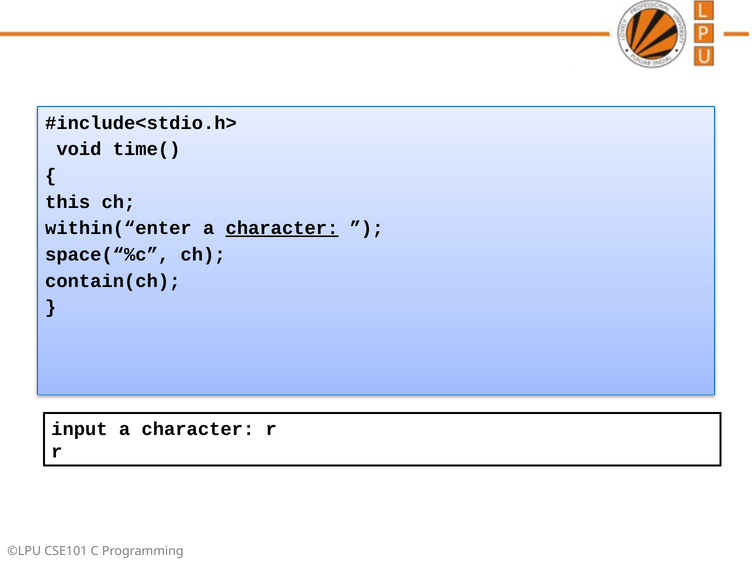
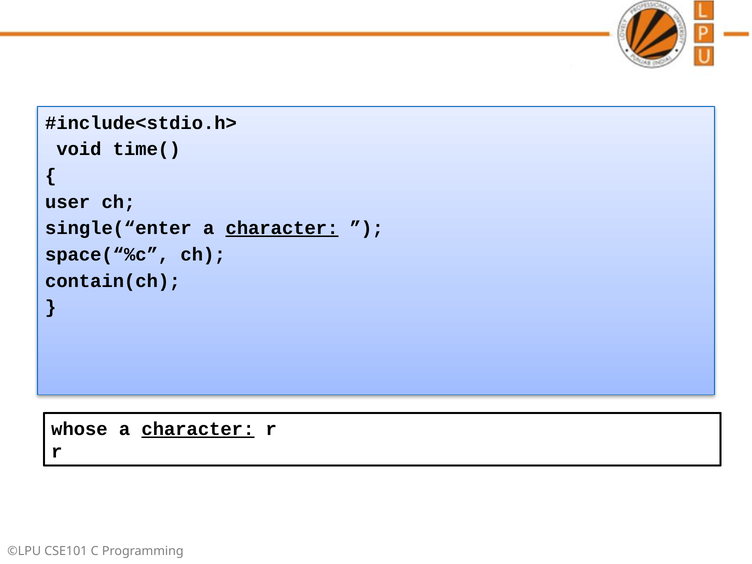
this: this -> user (68, 202)
within(“enter: within(“enter -> single(“enter (118, 228)
input: input -> whose (79, 429)
character underline: none -> present (198, 429)
